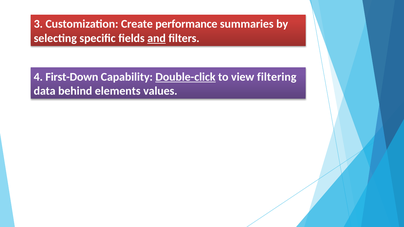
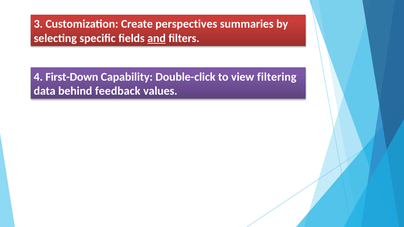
performance: performance -> perspectives (186, 24)
Double-click underline: present -> none (185, 77)
elements: elements -> feedback (118, 91)
